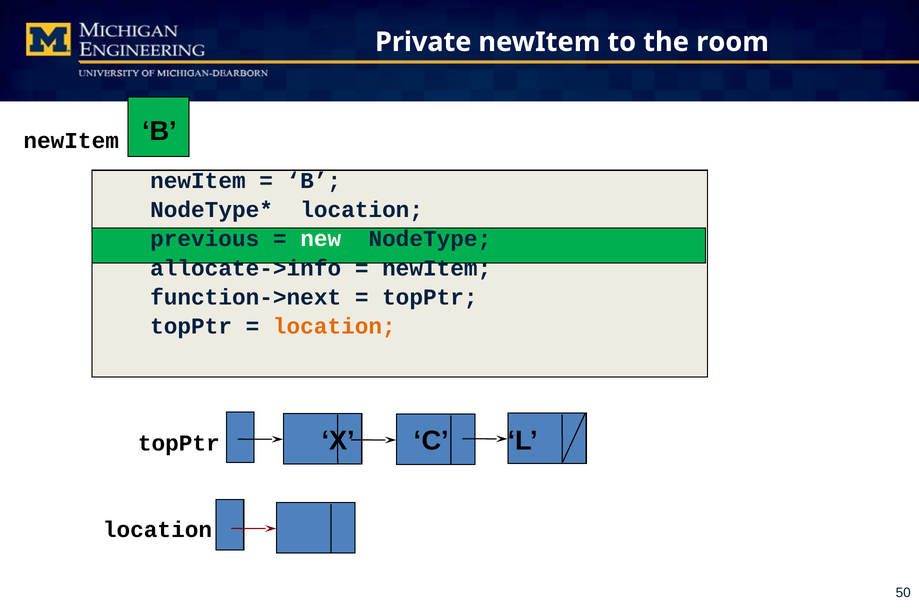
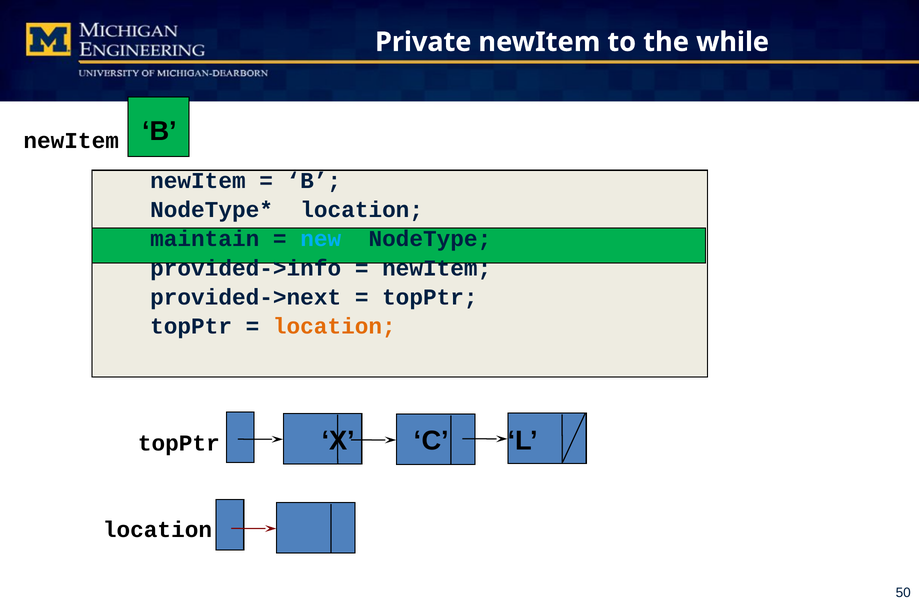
room: room -> while (733, 42)
previous: previous -> maintain (205, 239)
new colour: white -> light blue (321, 239)
allocate->info: allocate->info -> provided->info (246, 268)
function->next: function->next -> provided->next (246, 297)
